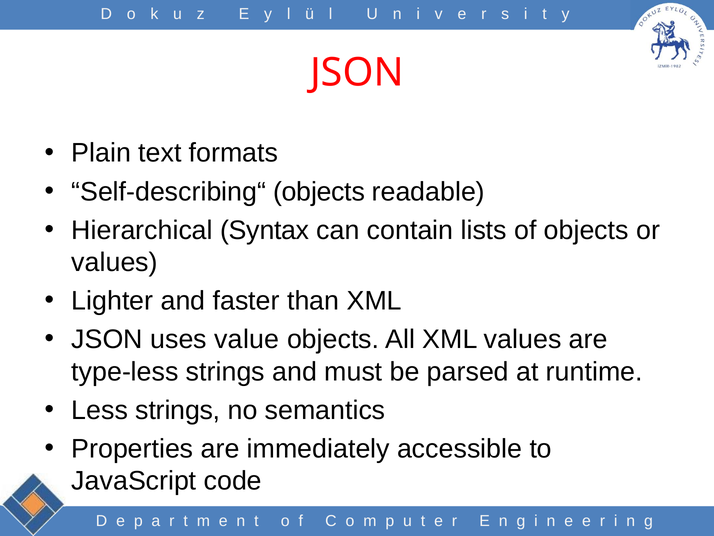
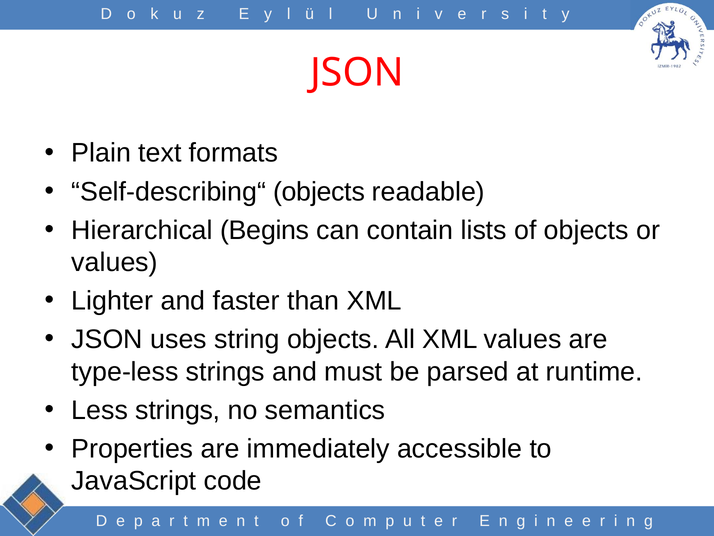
Syntax: Syntax -> Begins (265, 230)
value: value -> string (247, 339)
